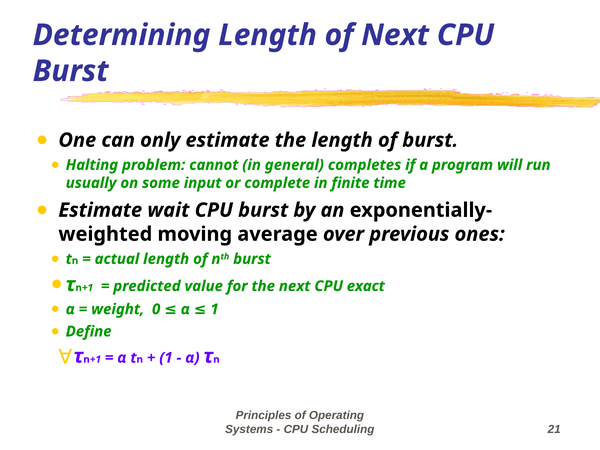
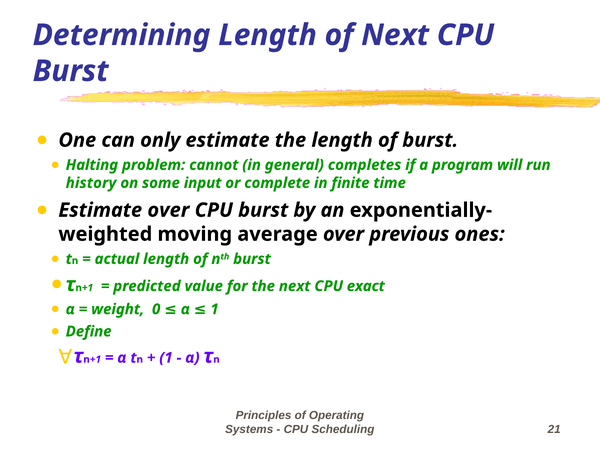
usually: usually -> history (91, 183)
Estimate wait: wait -> over (168, 210)
